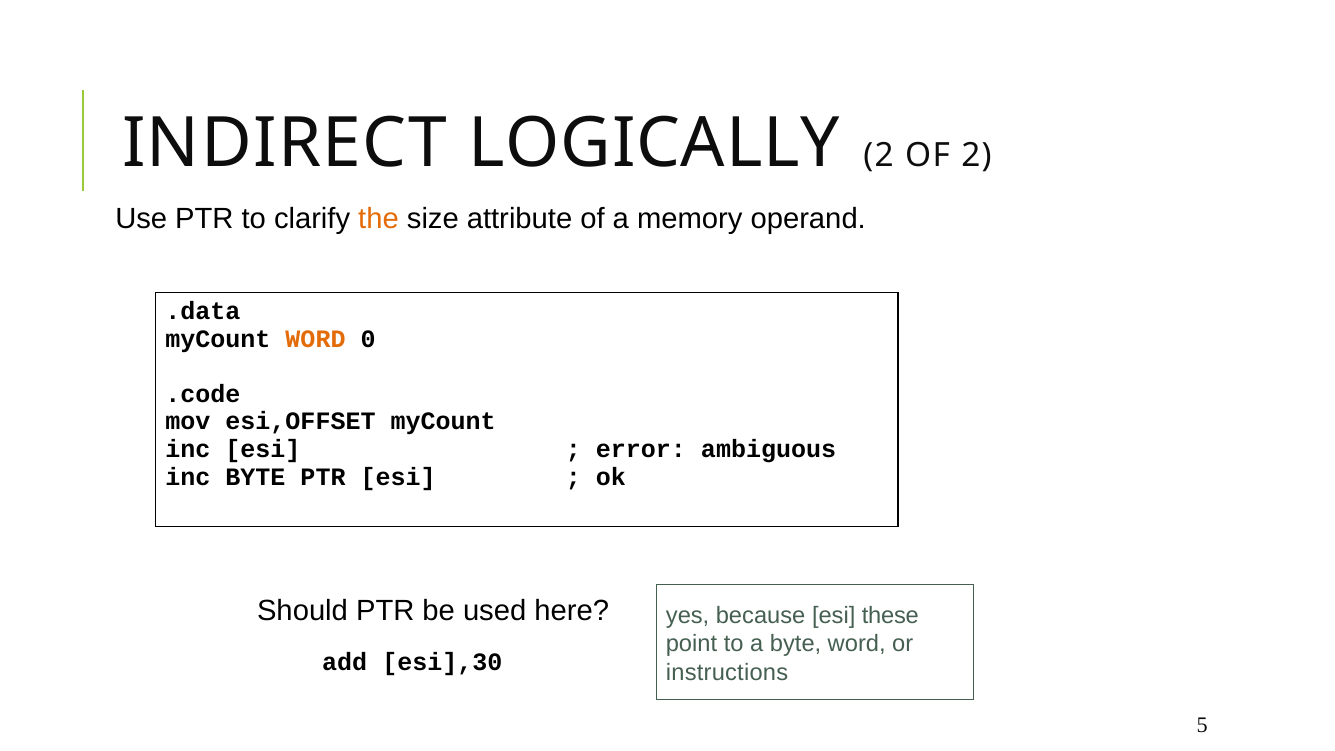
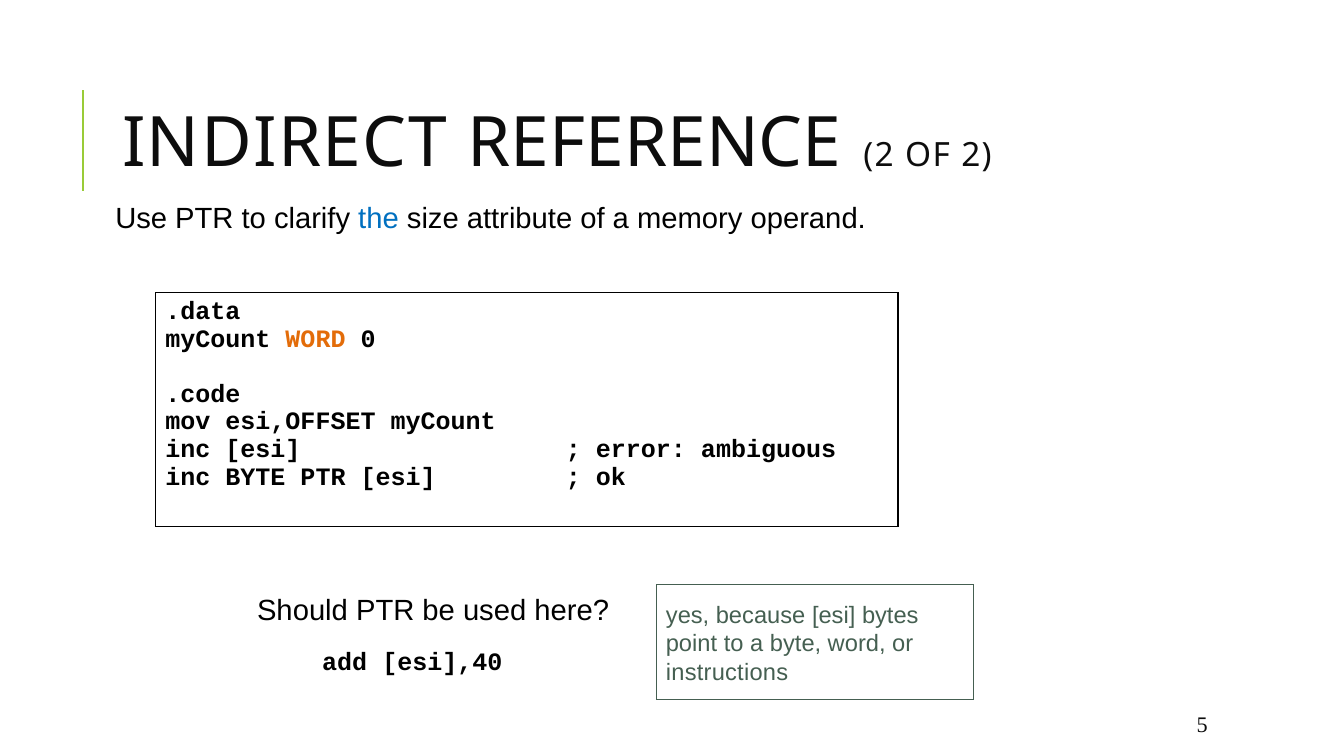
LOGICALLY: LOGICALLY -> REFERENCE (655, 143)
the colour: orange -> blue (379, 219)
these: these -> bytes (890, 615)
esi],30: esi],30 -> esi],40 (442, 662)
